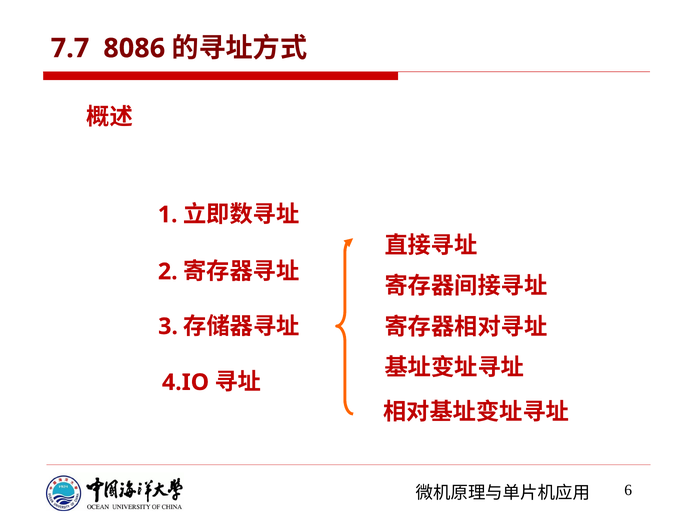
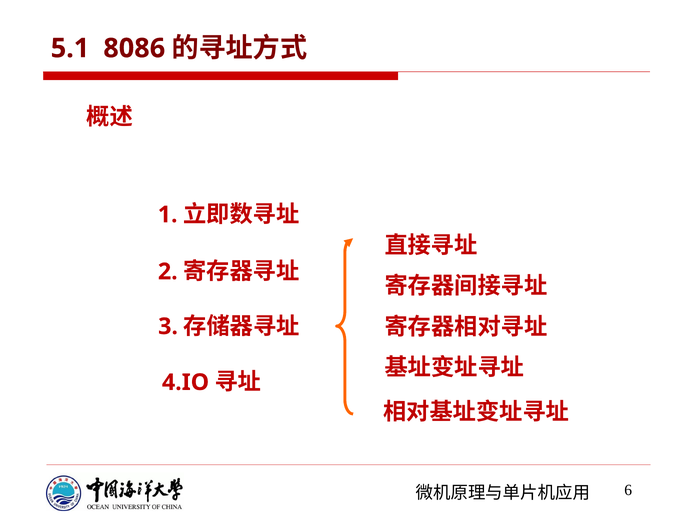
7.7: 7.7 -> 5.1 (70, 48)
